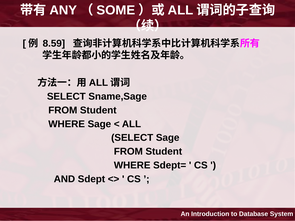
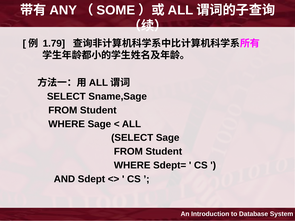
8.59: 8.59 -> 1.79 (54, 44)
